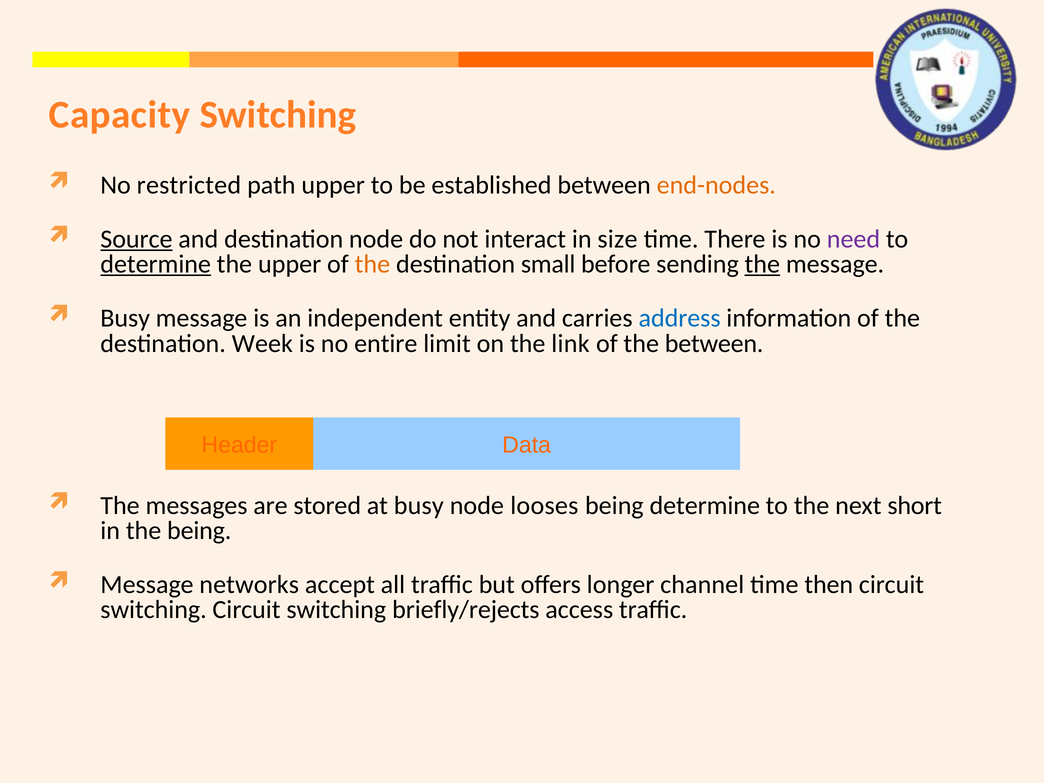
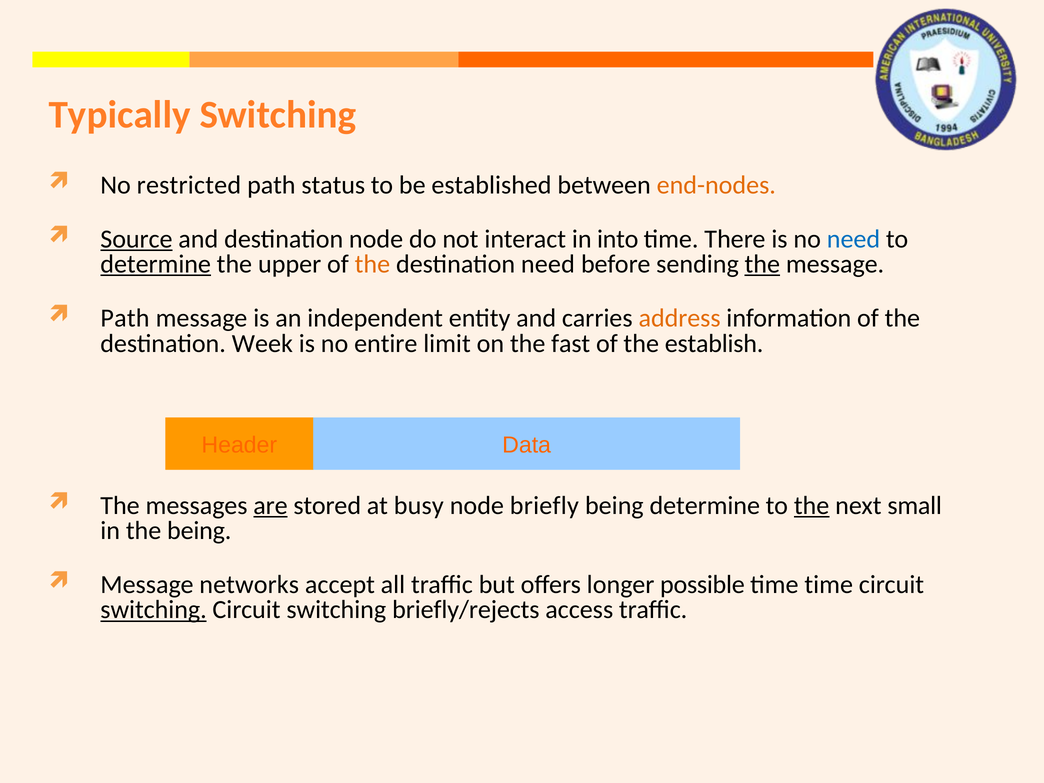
Capacity: Capacity -> Typically (120, 115)
path upper: upper -> status (333, 185)
size: size -> into (618, 239)
need colour: purple -> blue (853, 239)
destination small: small -> need (548, 264)
Busy: Busy -> Path (125, 318)
address colour: blue -> orange (680, 318)
link: link -> fast (571, 343)
the between: between -> establish (714, 343)
are underline: none -> present (270, 506)
looses: looses -> briefly (544, 506)
the underline: none -> present (812, 506)
short: short -> small (915, 506)
channel: channel -> possible (702, 585)
time then: then -> time (829, 585)
switching underline: none -> present (154, 610)
